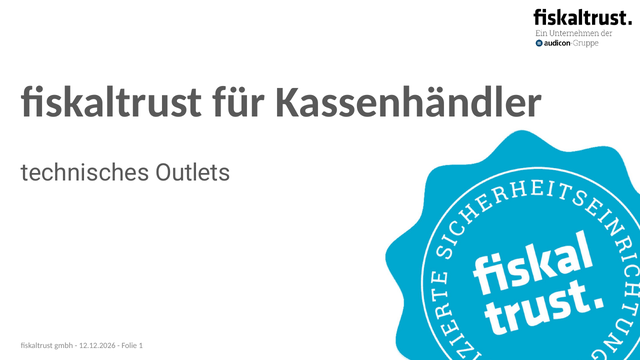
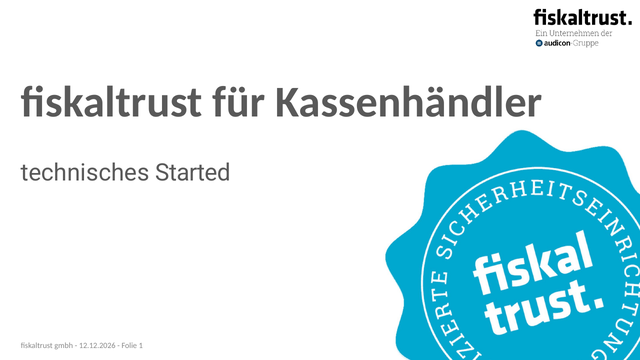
Outlets: Outlets -> Started (193, 173)
